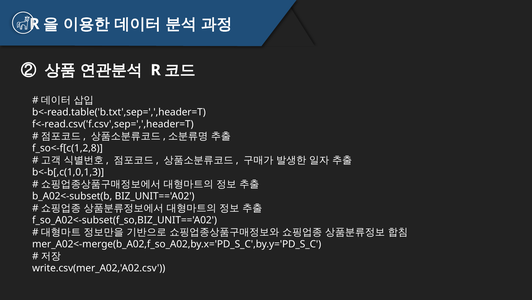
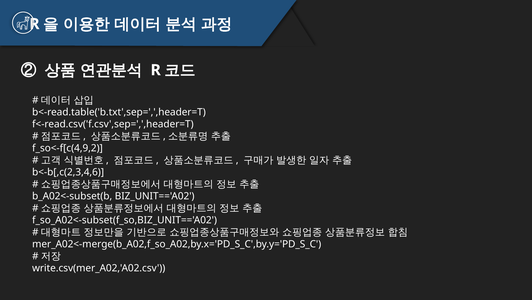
f_so<-f[c(1,2,8: f_so<-f[c(1,2,8 -> f_so<-f[c(4,9,2 (68, 148)
b<-b[,c(1,0,1,3: b<-b[,c(1,0,1,3 -> b<-b[,c(2,3,4,6 (68, 172)
